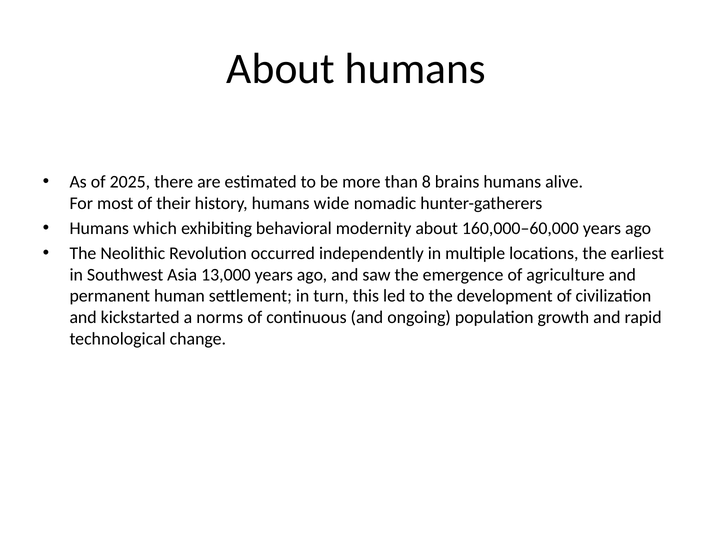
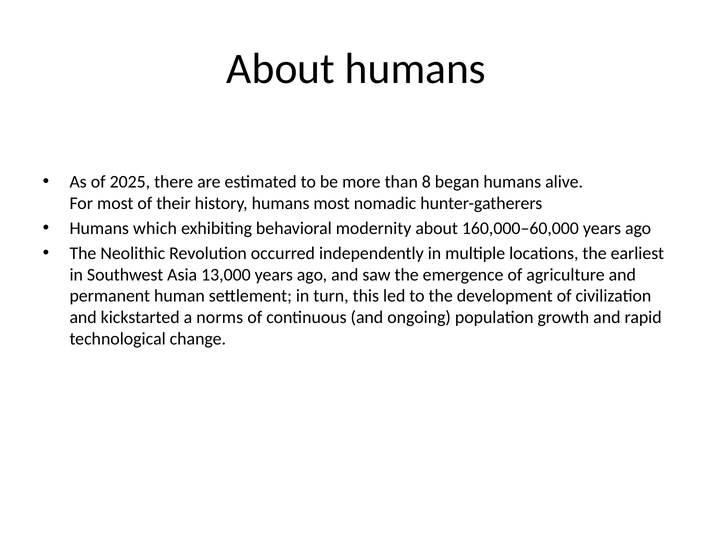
brains: brains -> began (457, 182)
humans wide: wide -> most (332, 203)
